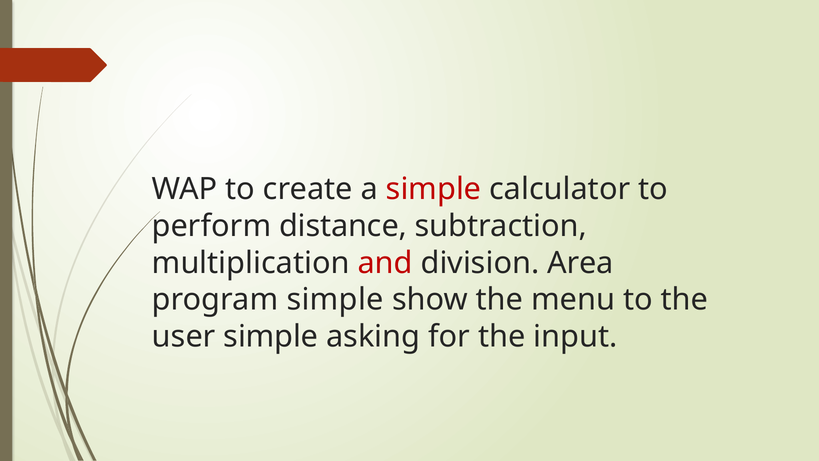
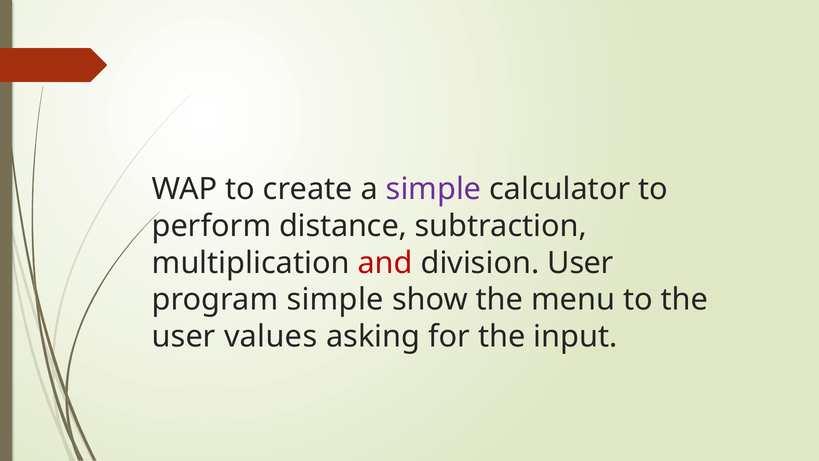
simple colour: red -> purple (434, 189)
division Area: Area -> User (580, 263)
user simple: simple -> values (271, 336)
